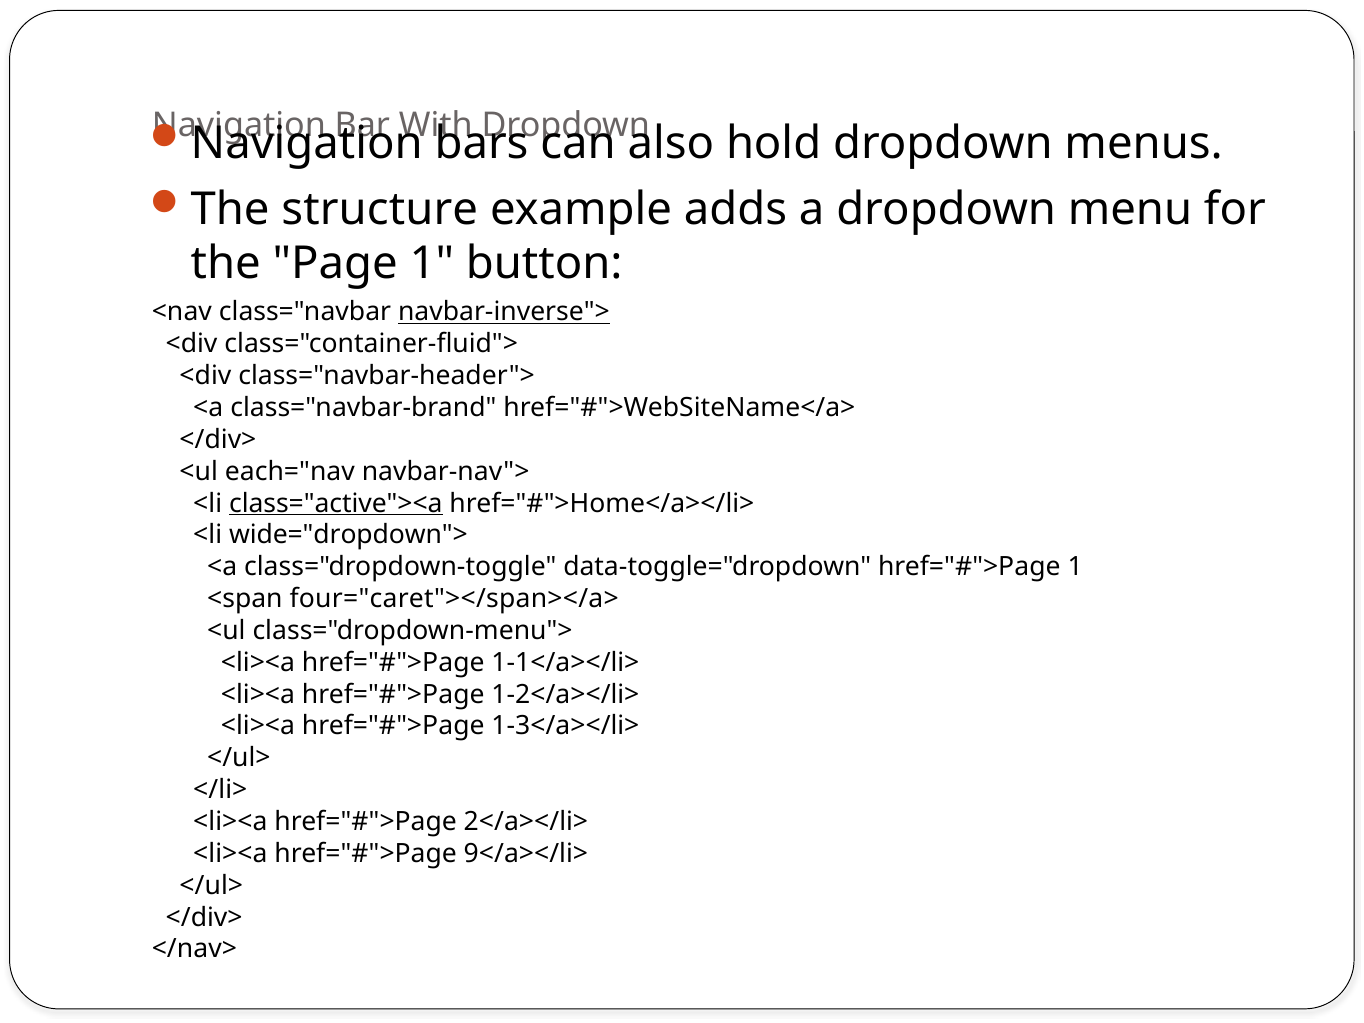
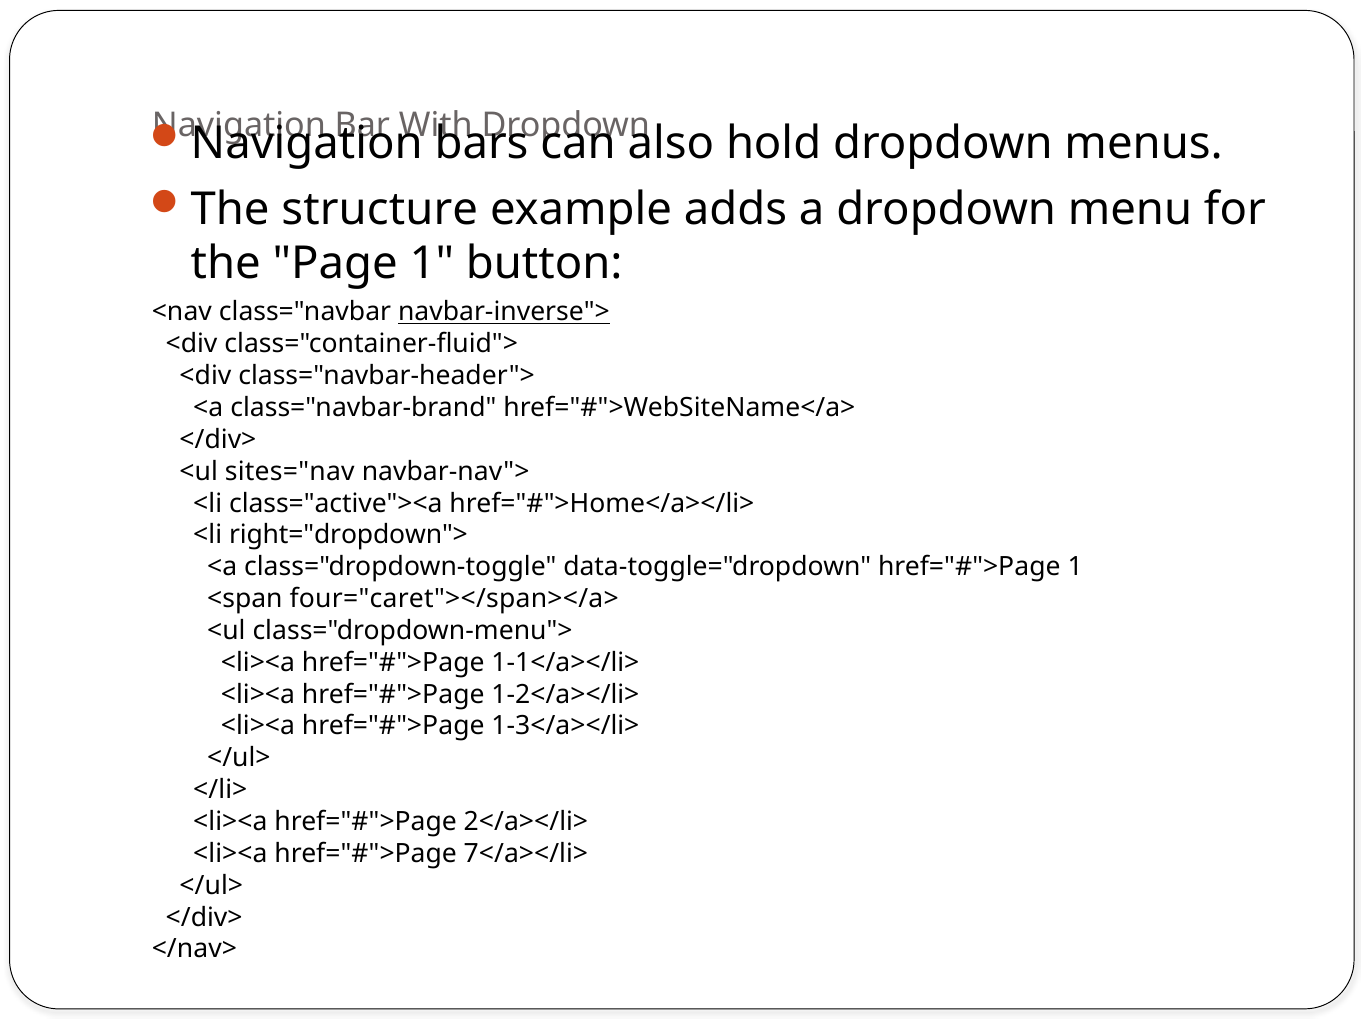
each="nav: each="nav -> sites="nav (290, 471)
class="active"><a underline: present -> none (336, 503)
wide="dropdown">: wide="dropdown"> -> right="dropdown"> (348, 535)
9</a></li>: 9</a></li> -> 7</a></li> (526, 854)
